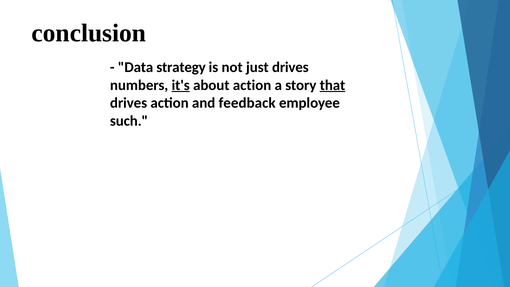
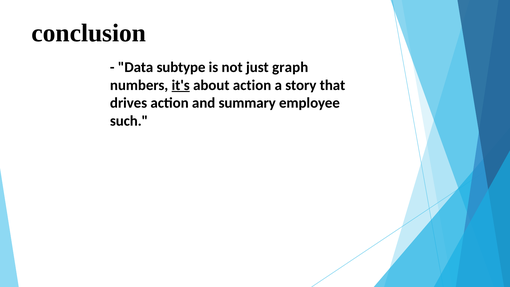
strategy: strategy -> subtype (181, 67)
just drives: drives -> graph (290, 67)
that underline: present -> none (333, 85)
feedback: feedback -> summary (247, 103)
